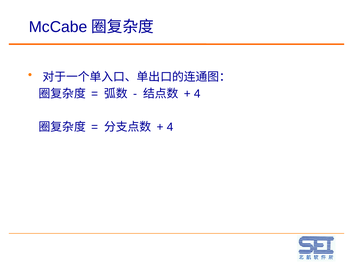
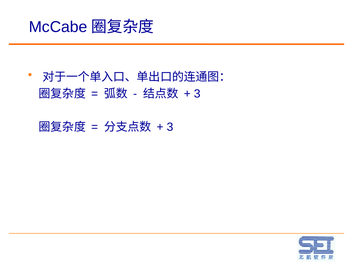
4: 4 -> 3 (197, 94)
4: 4 -> 3 (170, 127)
